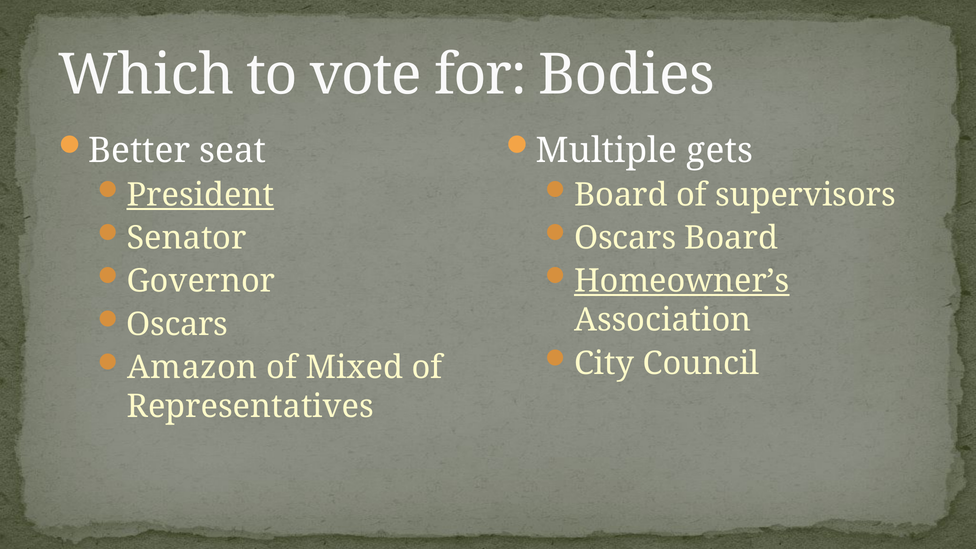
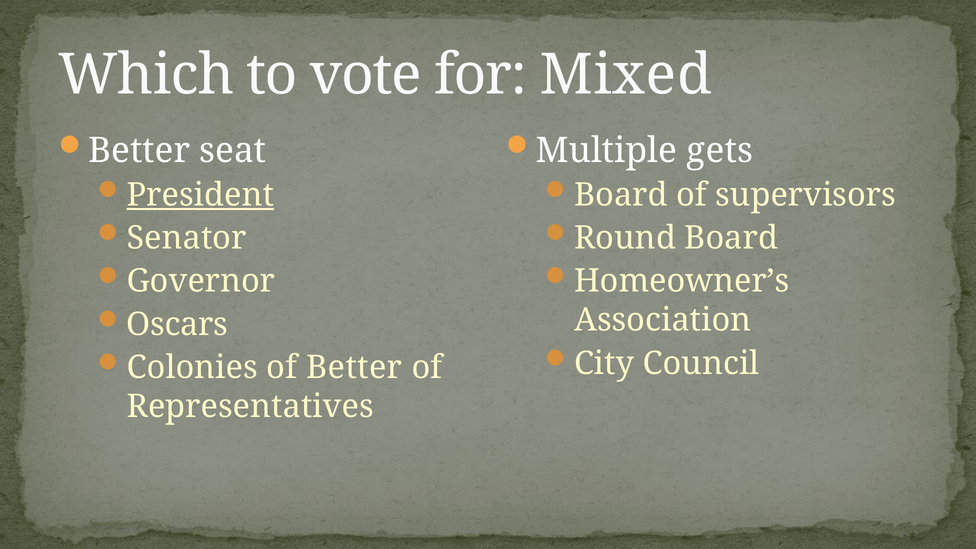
Bodies: Bodies -> Mixed (626, 75)
Oscars: Oscars -> Round (625, 238)
Homeowner’s underline: present -> none (682, 281)
Amazon: Amazon -> Colonies (192, 367)
of Mixed: Mixed -> Better (354, 367)
